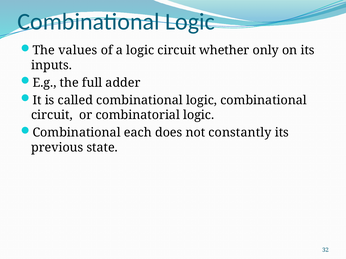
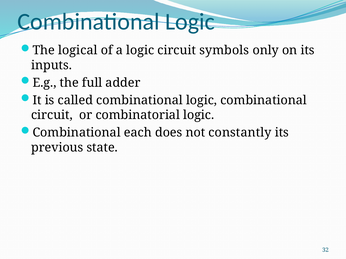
values: values -> logical (78, 50)
whether: whether -> symbols (224, 50)
